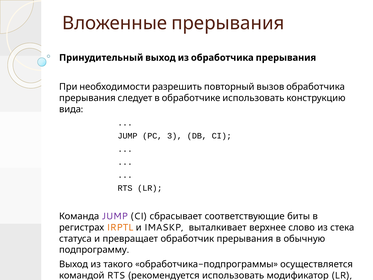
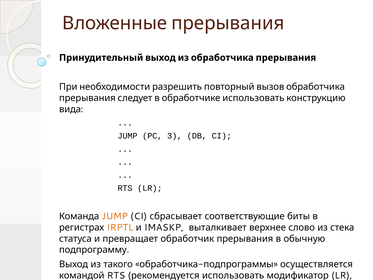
JUMP colour: purple -> orange (115, 216)
